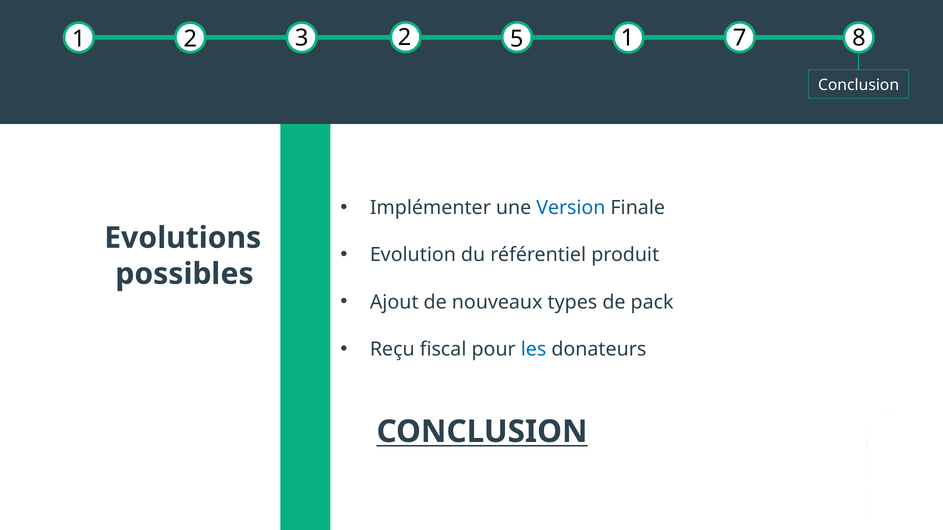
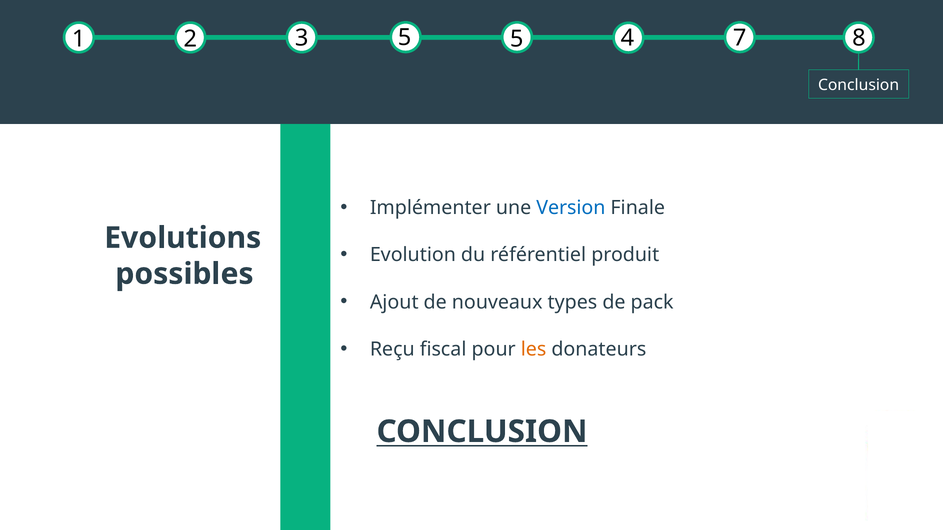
3 2: 2 -> 5 (405, 37)
5 1: 1 -> 4 (627, 38)
les colour: blue -> orange (534, 349)
